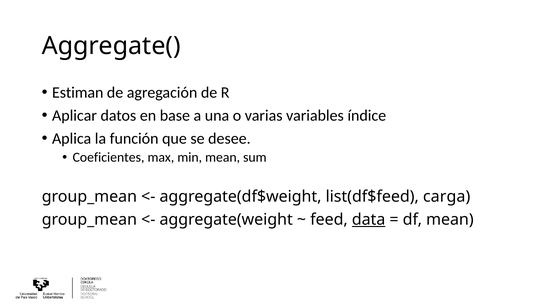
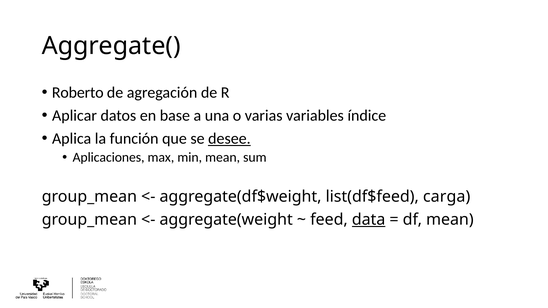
Estiman: Estiman -> Roberto (78, 93)
desee underline: none -> present (229, 139)
Coeficientes: Coeficientes -> Aplicaciones (109, 157)
